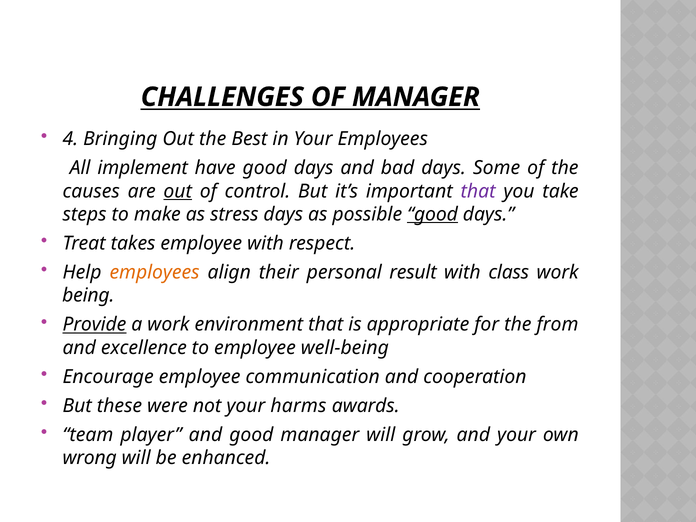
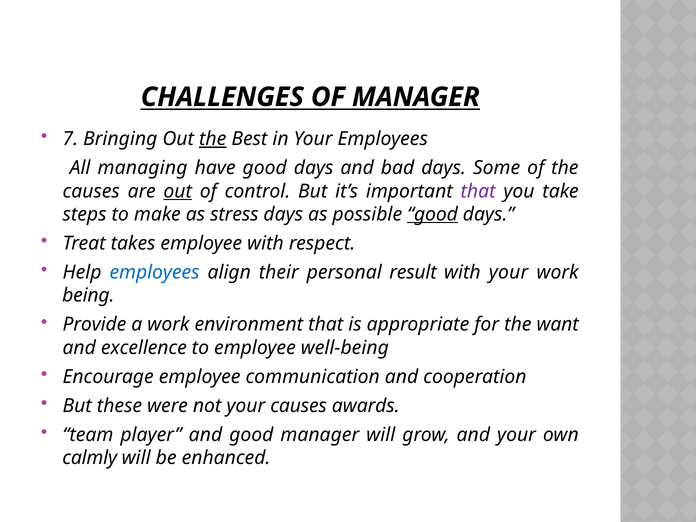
4: 4 -> 7 (70, 139)
the underline: none -> present (213, 139)
implement: implement -> managing (143, 168)
employees colour: orange -> blue (155, 272)
with class: class -> your (509, 272)
Provide underline: present -> none (94, 325)
from: from -> want (558, 325)
your harms: harms -> causes (299, 406)
wrong: wrong -> calmly (90, 458)
